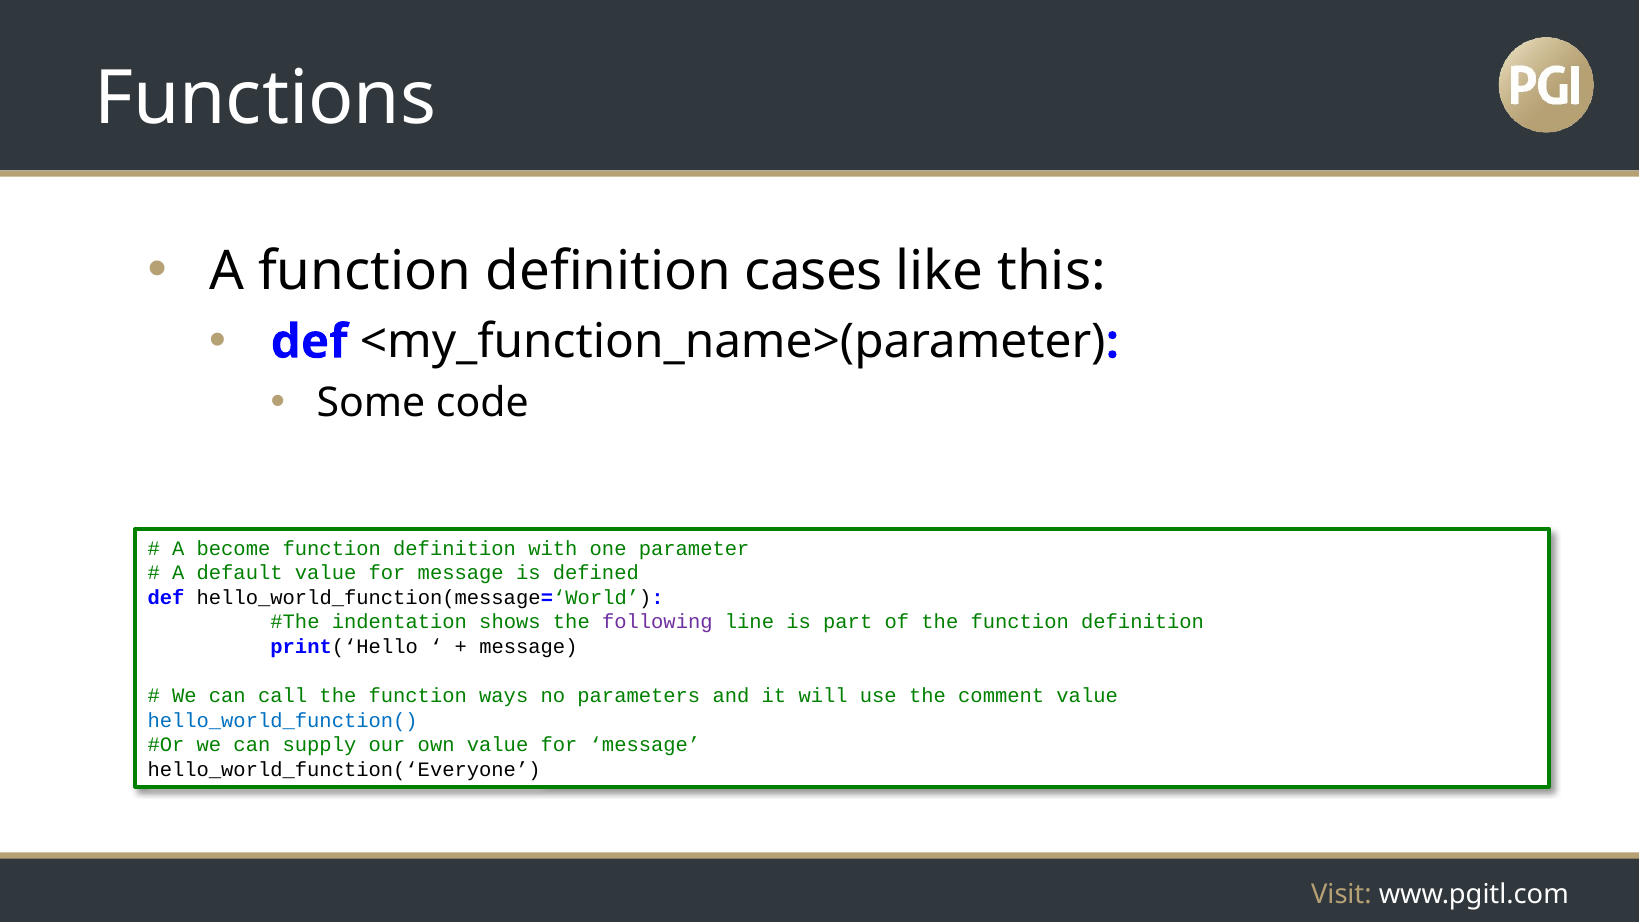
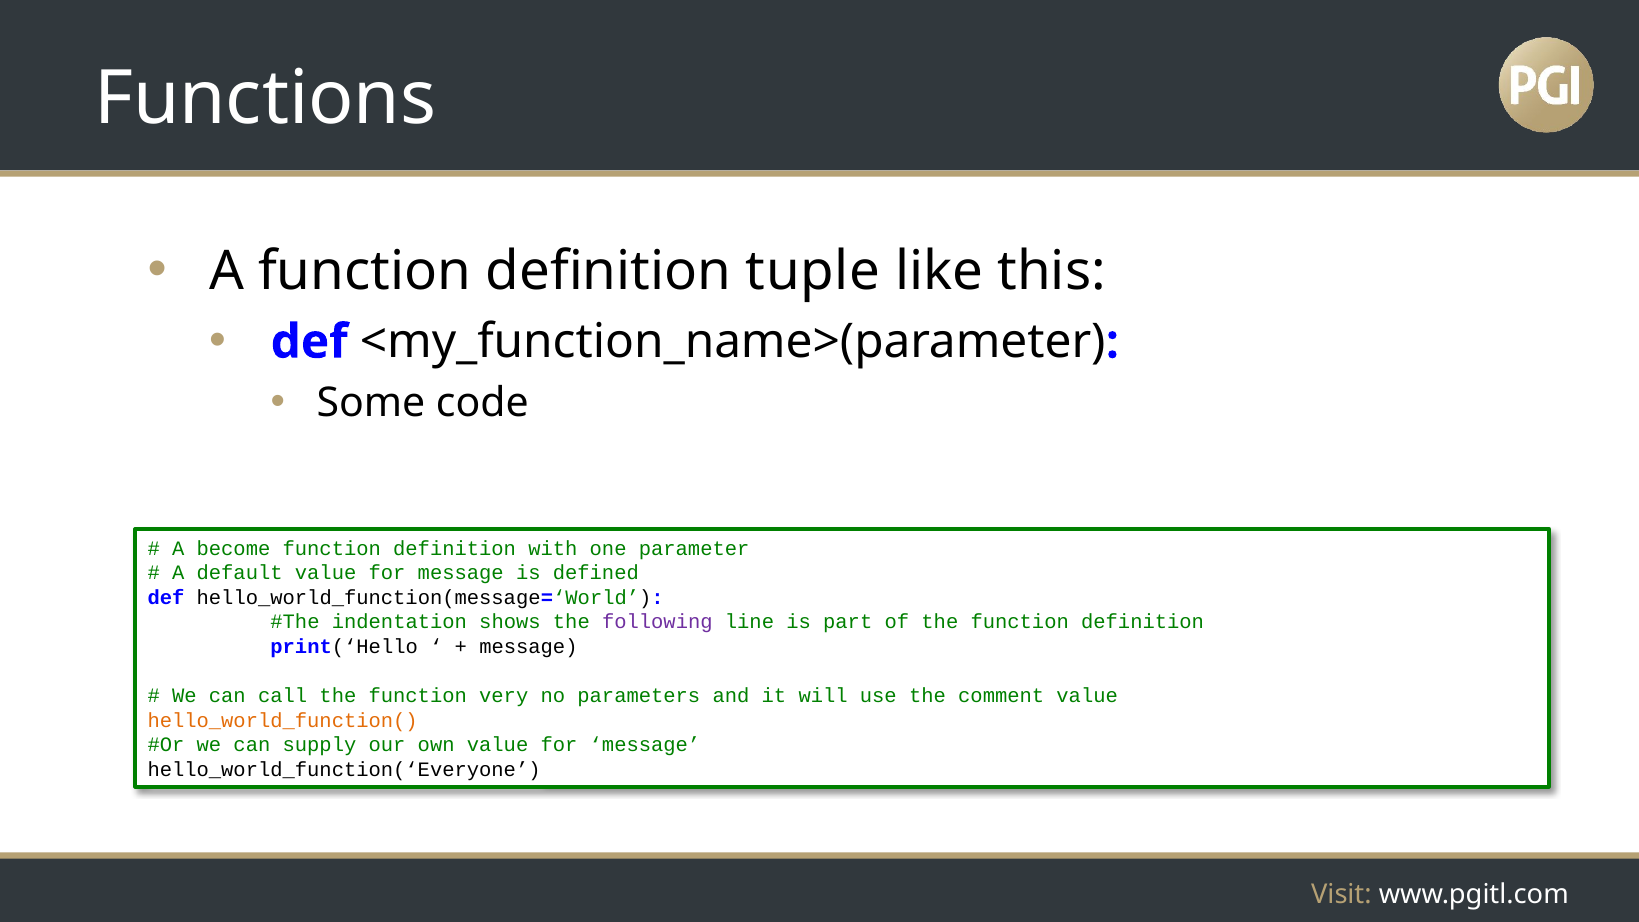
cases: cases -> tuple (813, 271)
ways: ways -> very (504, 696)
hello_world_function( colour: blue -> orange (283, 721)
